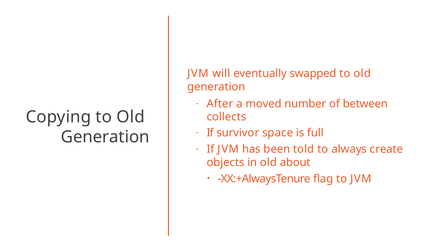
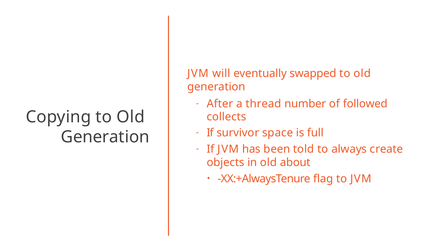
moved: moved -> thread (263, 104)
between: between -> followed (365, 104)
